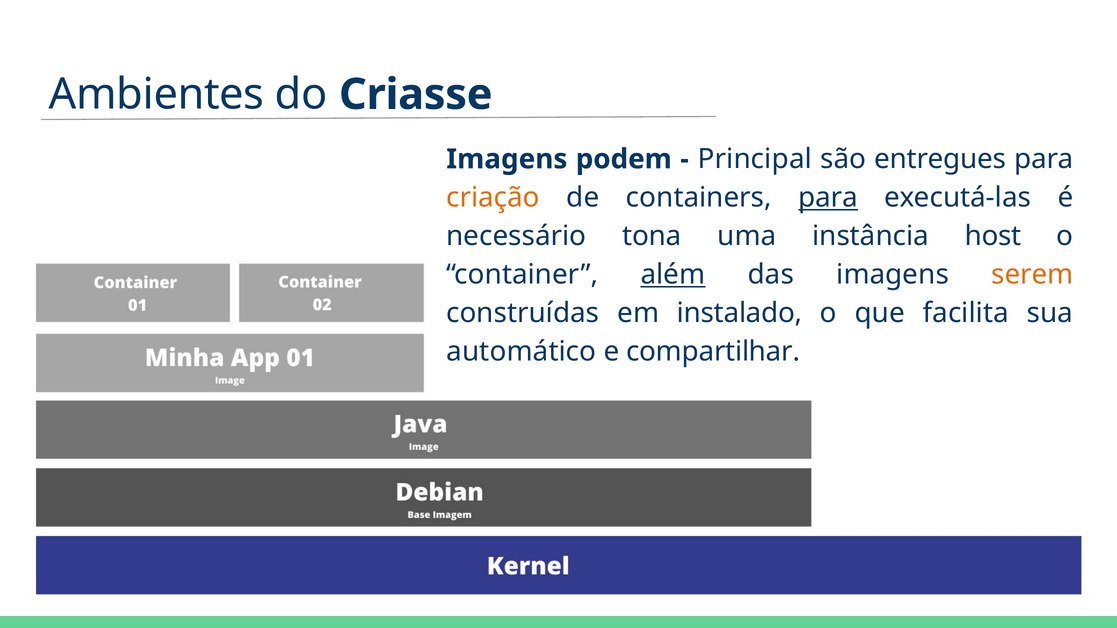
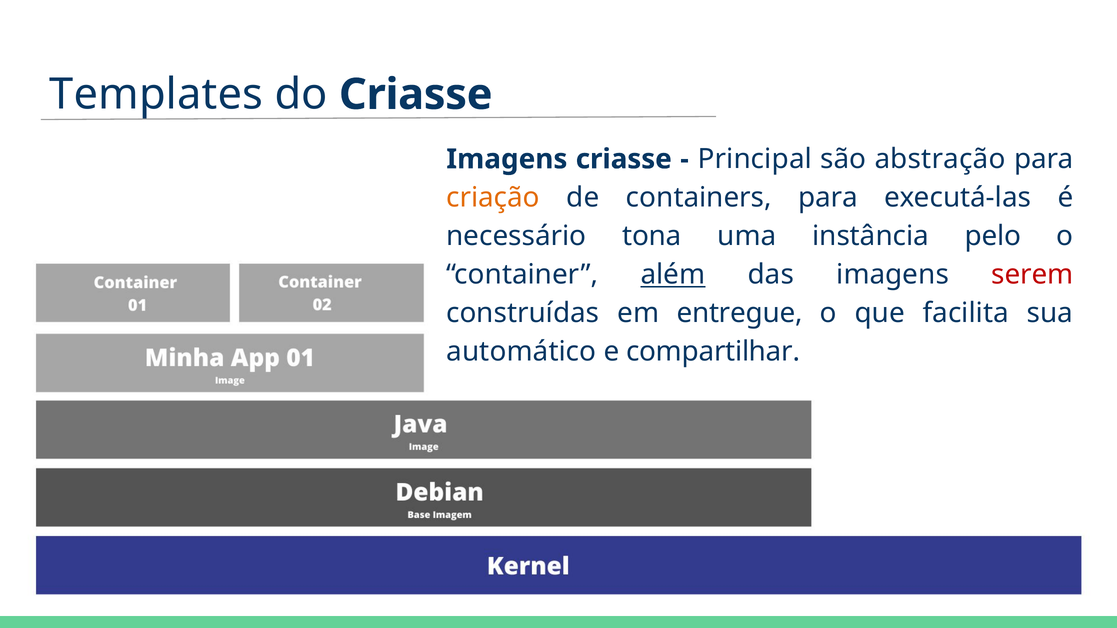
Ambientes: Ambientes -> Templates (156, 95)
Imagens podem: podem -> criasse (624, 159)
entregues: entregues -> abstração (940, 159)
para underline: present -> none (828, 198)
host: host -> pelo (993, 236)
serem colour: orange -> red (1032, 275)
instalado: instalado -> entregue (740, 313)
